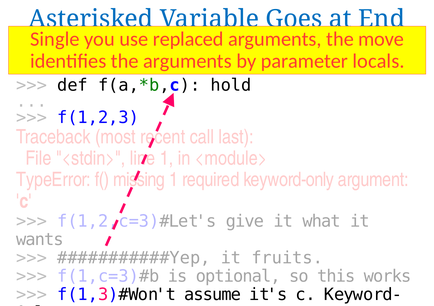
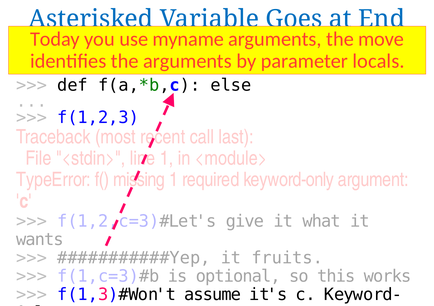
Single: Single -> Today (55, 39)
replaced: replaced -> myname (188, 39)
hold: hold -> else (231, 85)
